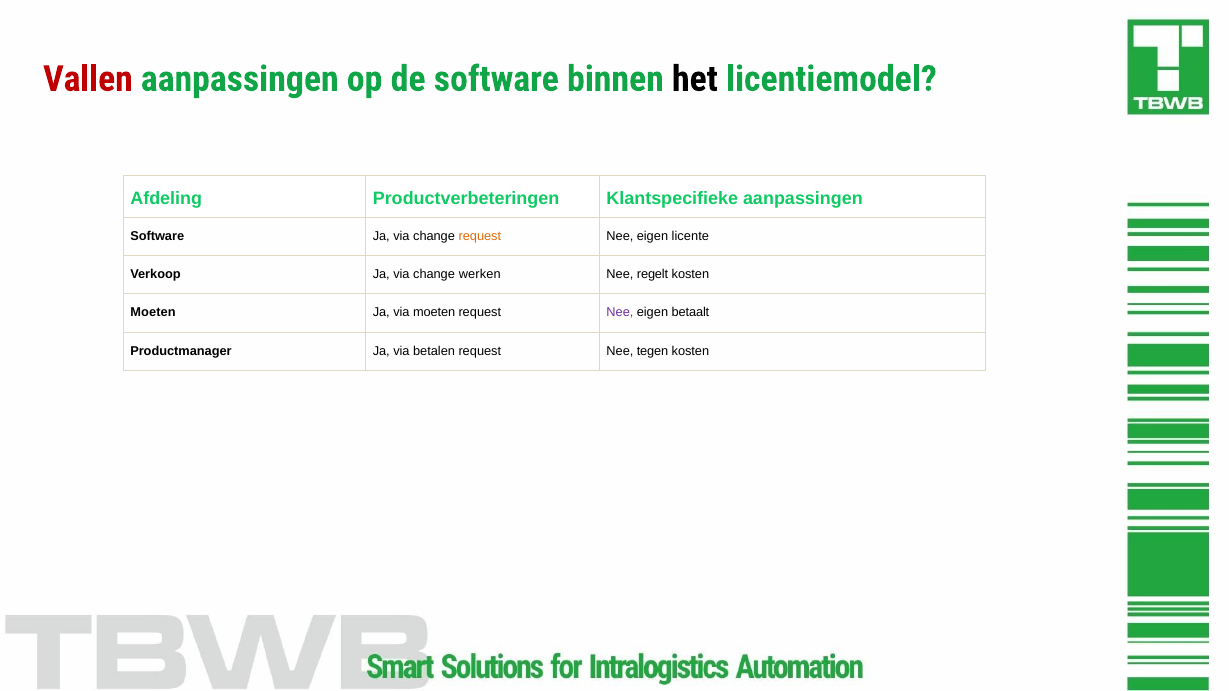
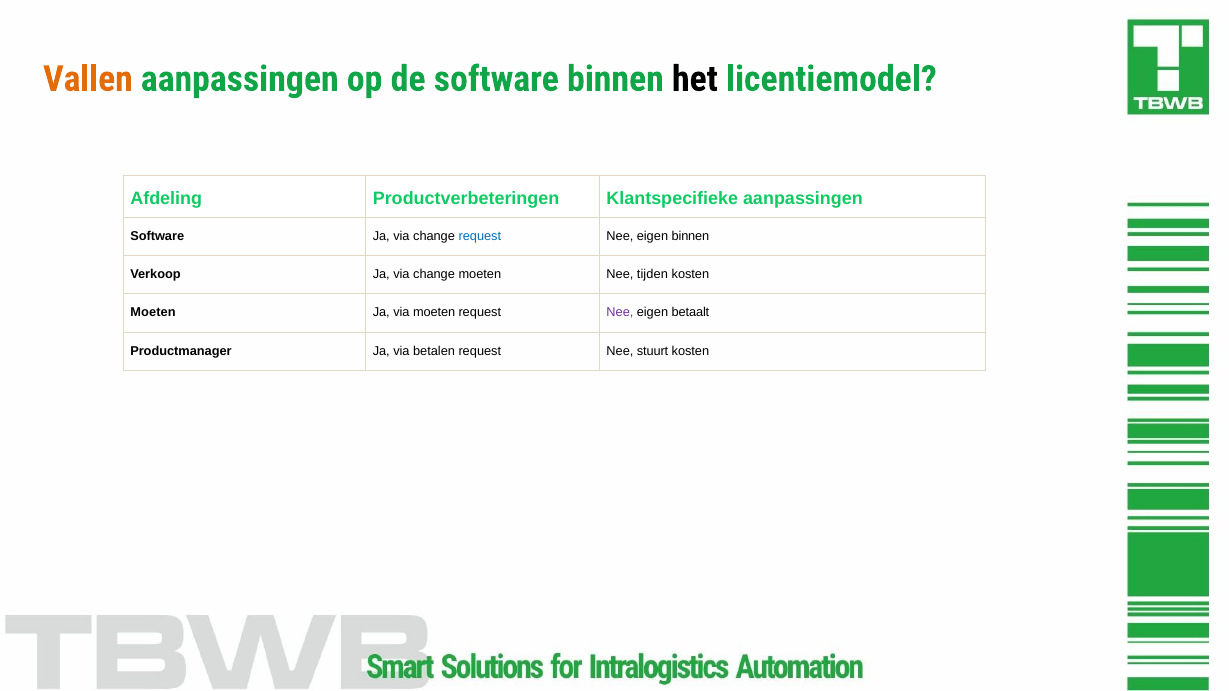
Vallen colour: red -> orange (88, 79)
request colour: orange -> blue (480, 236)
eigen licente: licente -> binnen (690, 236)
change werken: werken -> moeten (480, 274)
regelt: regelt -> tijden (652, 274)
tegen: tegen -> stuurt (653, 351)
